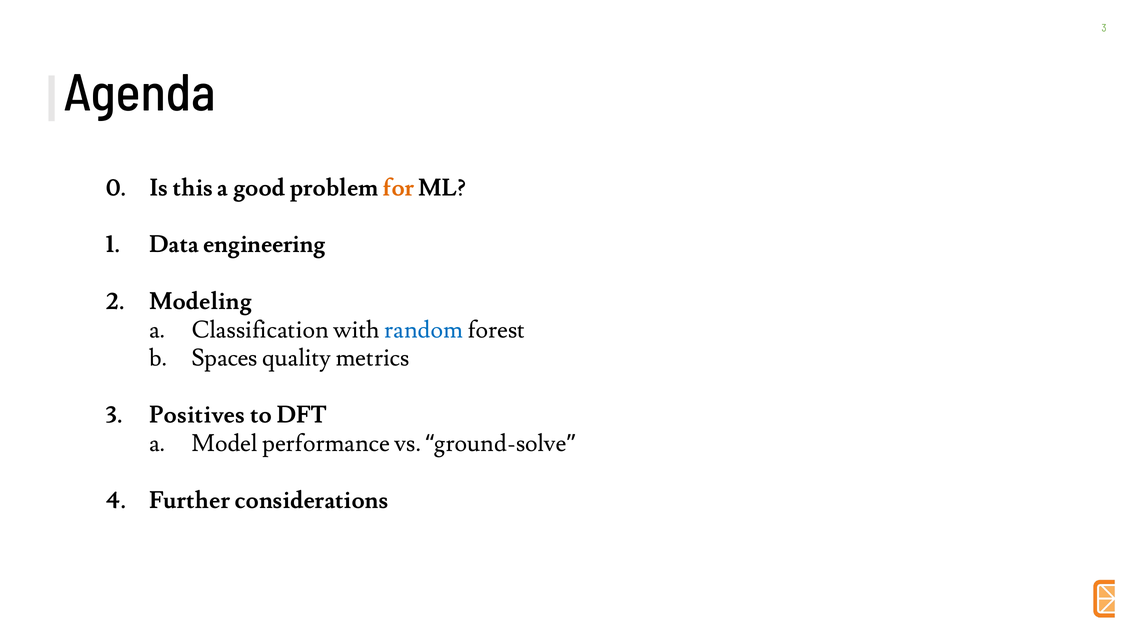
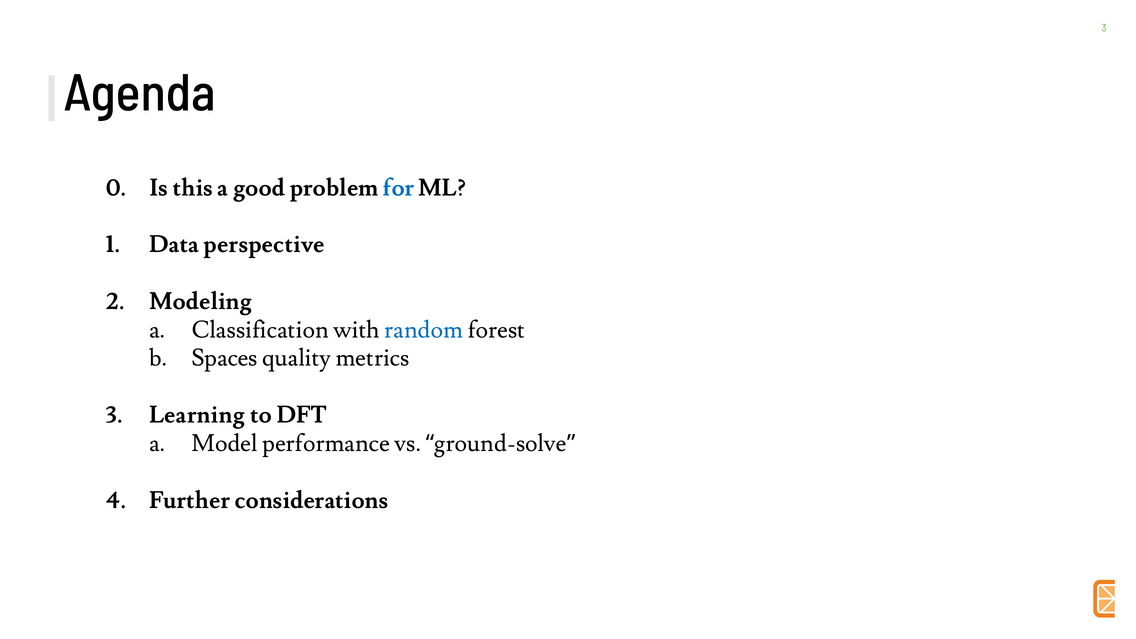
for colour: orange -> blue (399, 188)
engineering: engineering -> perspective (264, 245)
Positives: Positives -> Learning (197, 415)
